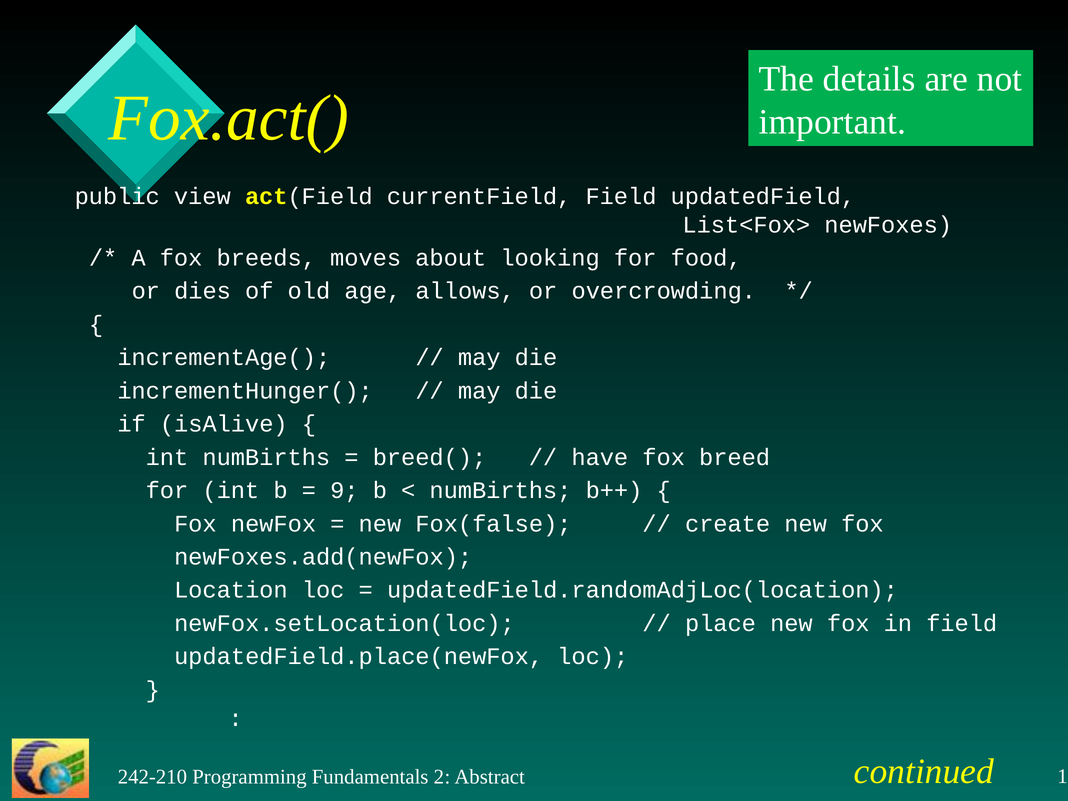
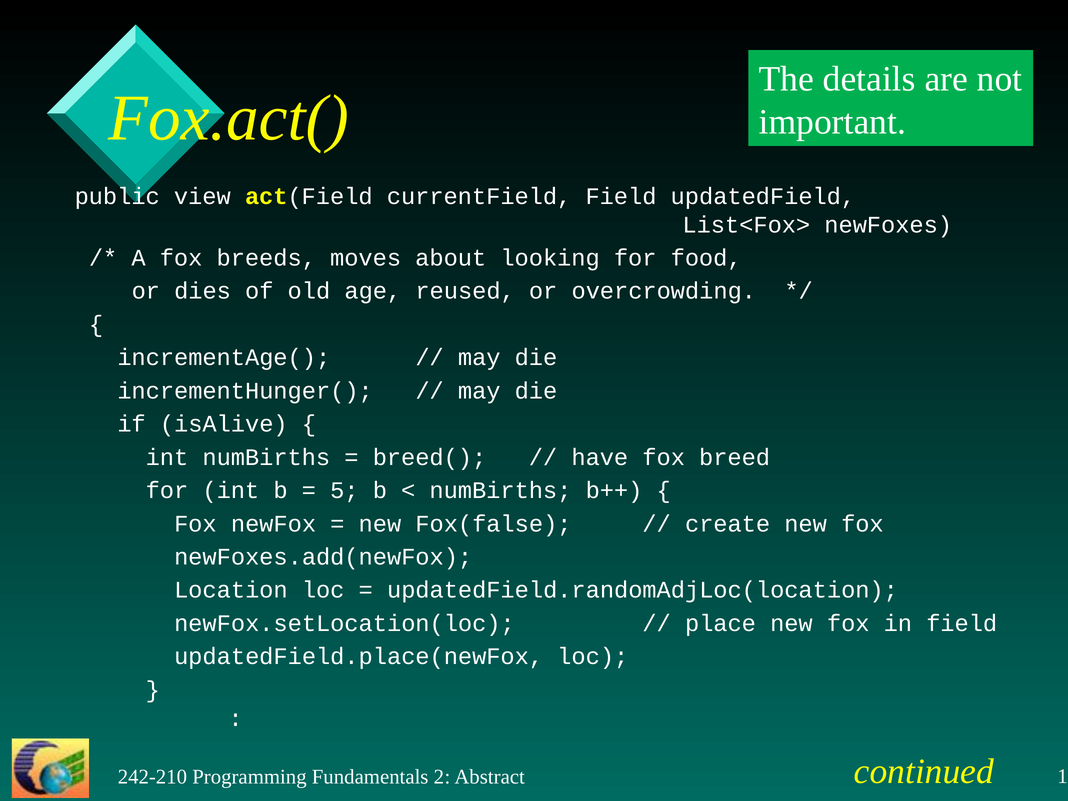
allows: allows -> reused (465, 291)
9: 9 -> 5 (344, 490)
